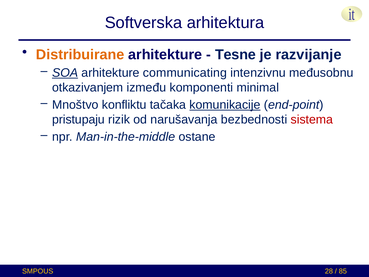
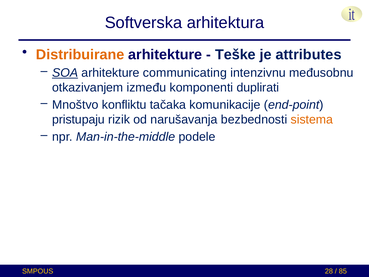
Tesne: Tesne -> Teške (235, 55)
razvijanje: razvijanje -> attributes (309, 55)
minimal: minimal -> duplirati (258, 88)
komunikacije underline: present -> none (225, 105)
sistema colour: red -> orange (312, 120)
ostane: ostane -> podele (197, 137)
